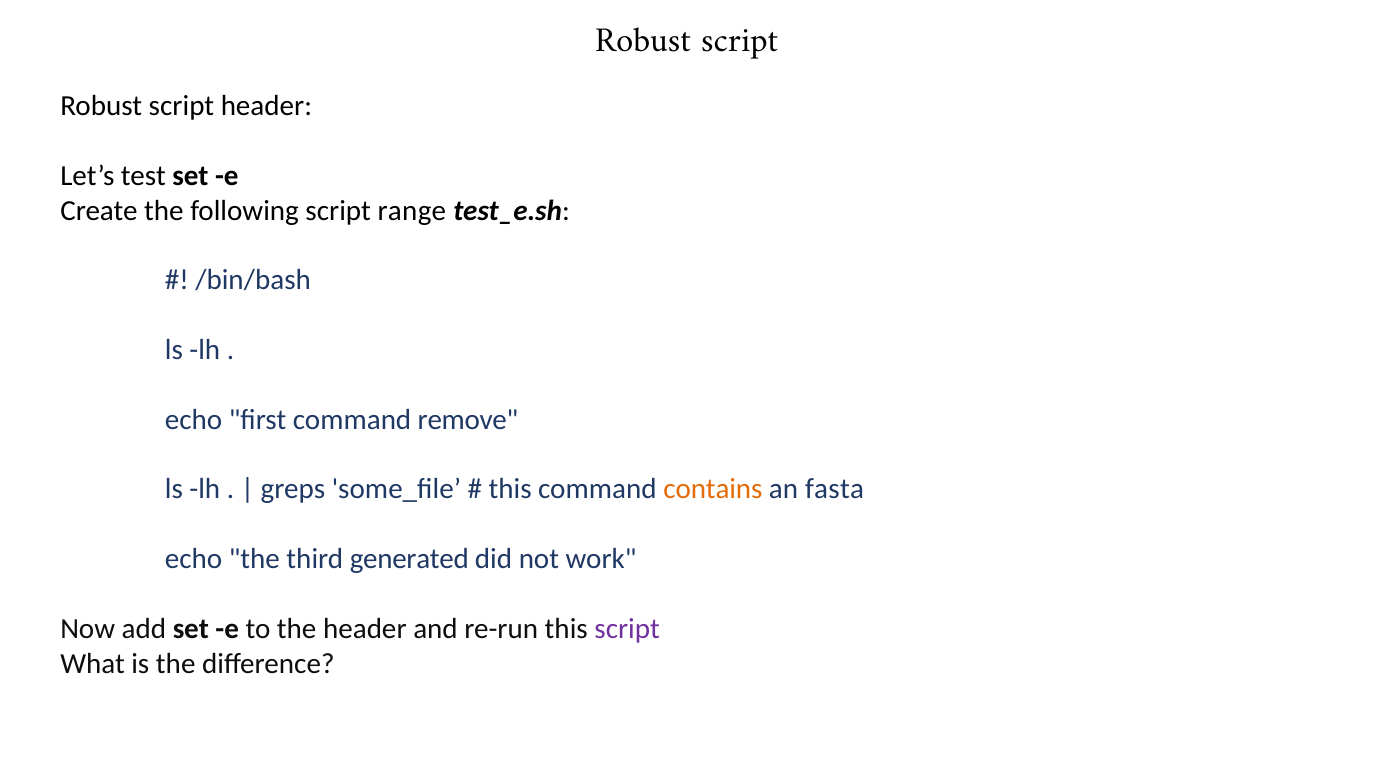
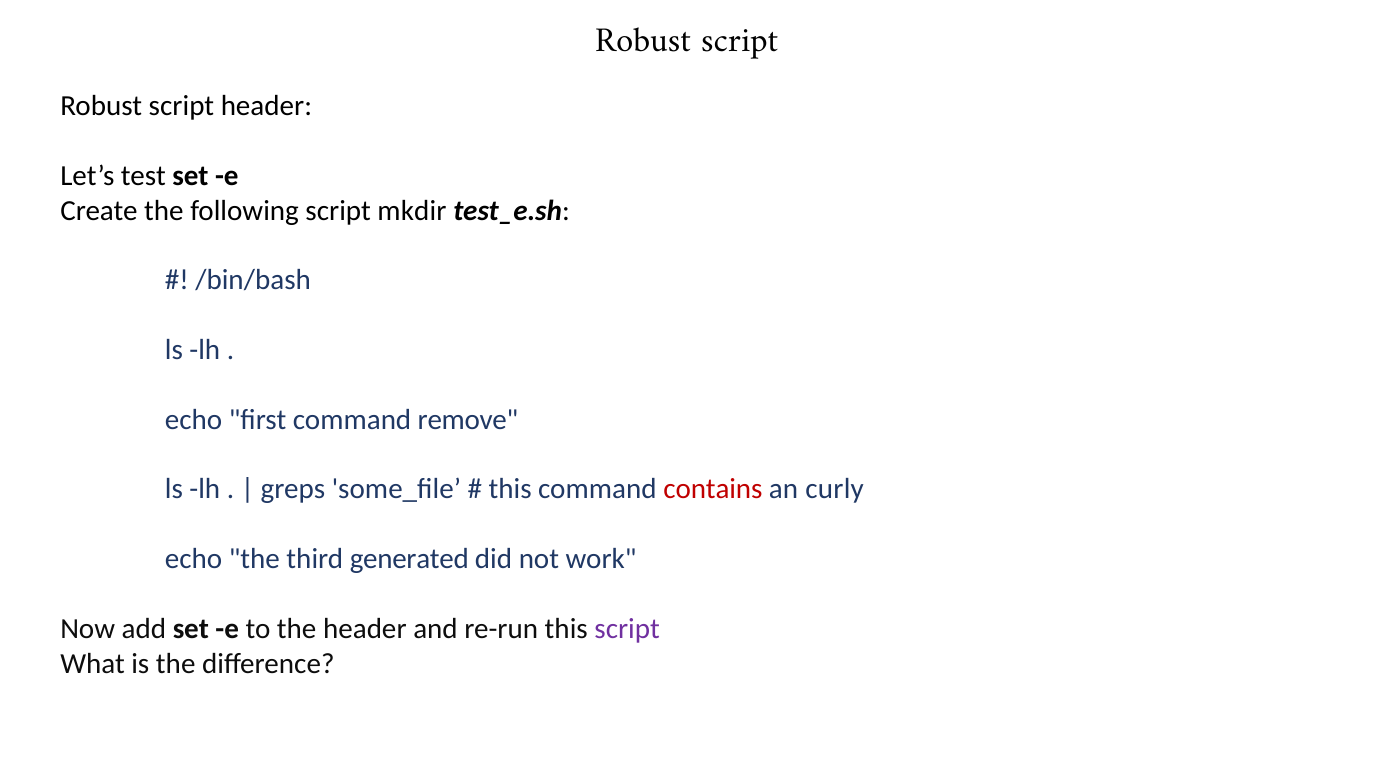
range: range -> mkdir (412, 211)
contains colour: orange -> red (713, 490)
fasta: fasta -> curly (835, 490)
